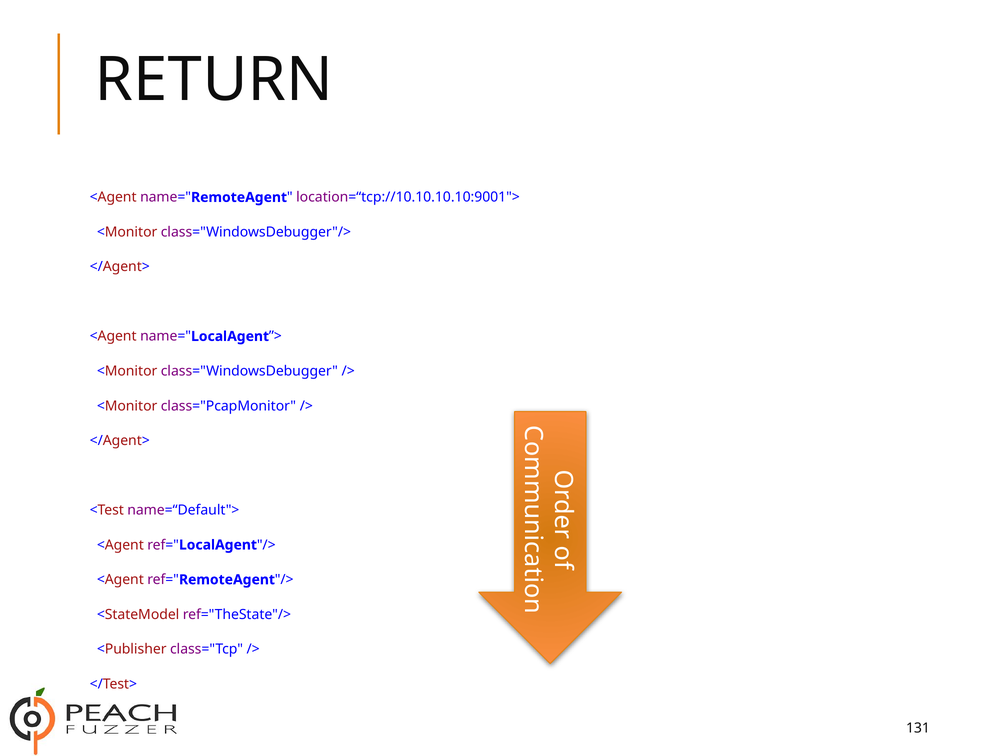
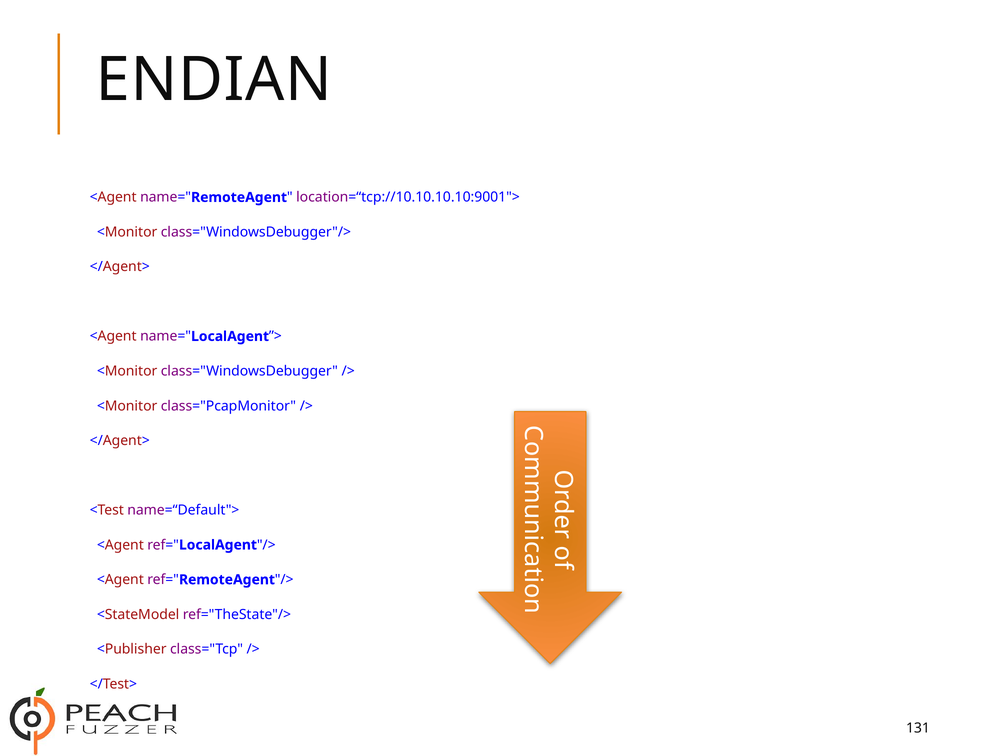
RETURN: RETURN -> ENDIAN (214, 80)
